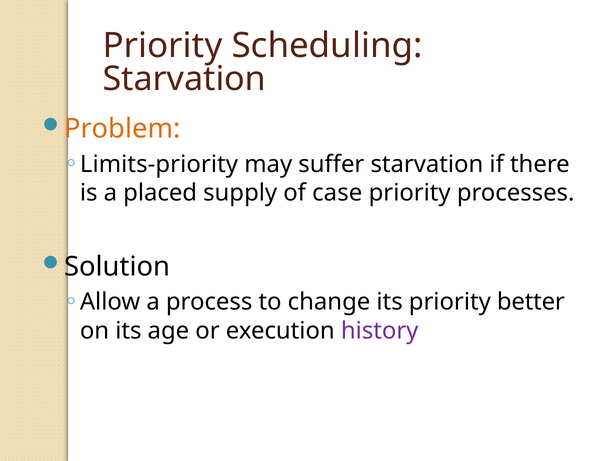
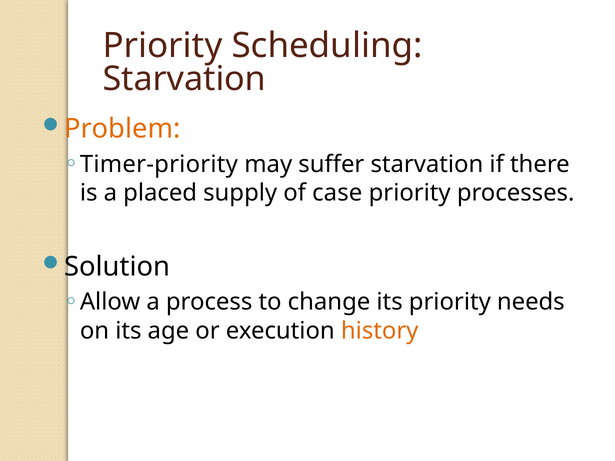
Limits-priority: Limits-priority -> Timer-priority (159, 164)
better: better -> needs (531, 302)
history colour: purple -> orange (380, 331)
